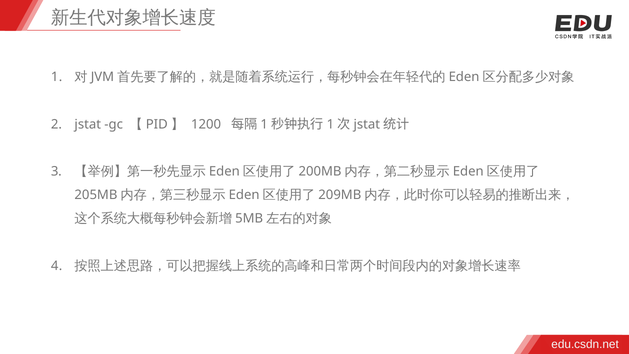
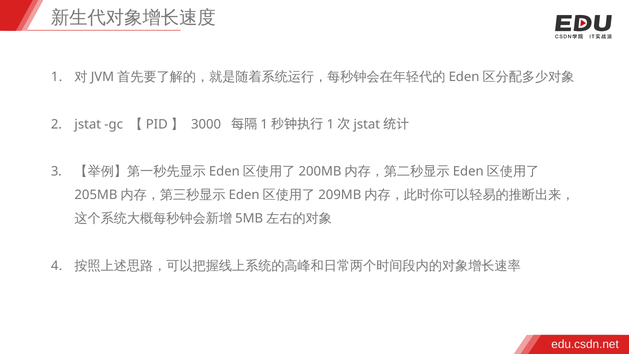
1200: 1200 -> 3000 (206, 124)
